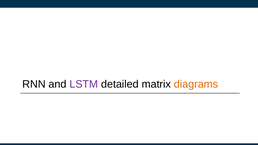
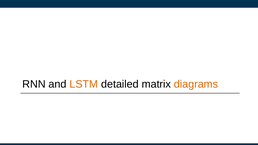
LSTM colour: purple -> orange (84, 84)
